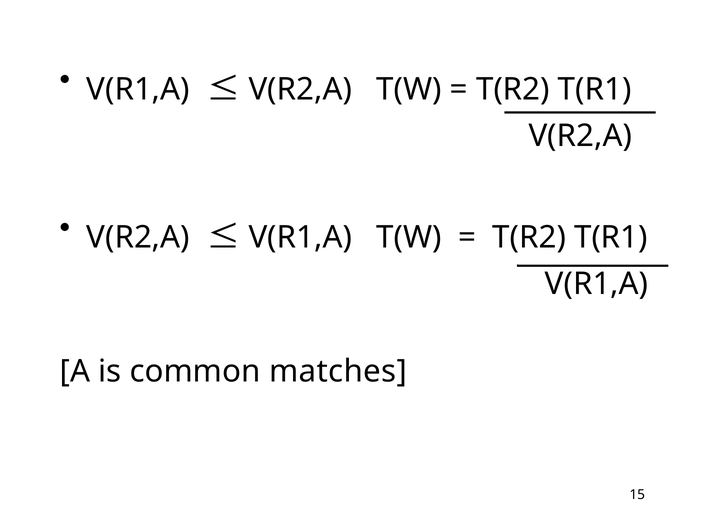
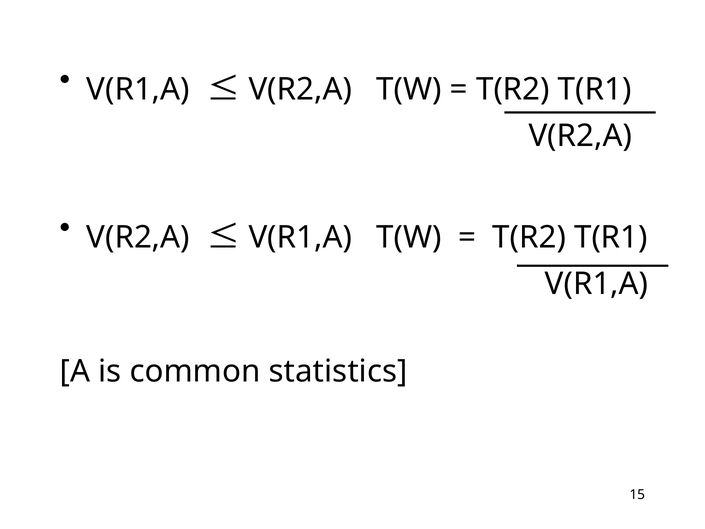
matches: matches -> statistics (338, 371)
